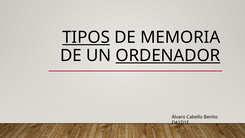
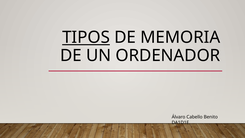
ORDENADOR underline: present -> none (168, 56)
